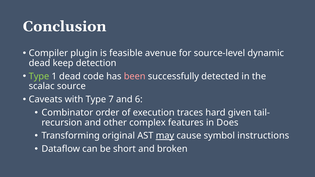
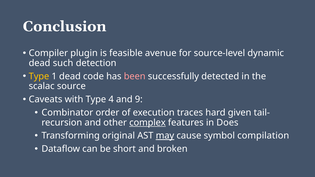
keep: keep -> such (63, 63)
Type colour: light green -> yellow (39, 76)
7: 7 -> 4 (111, 100)
6: 6 -> 9 (139, 100)
complex underline: none -> present (147, 123)
instructions: instructions -> compilation (263, 136)
